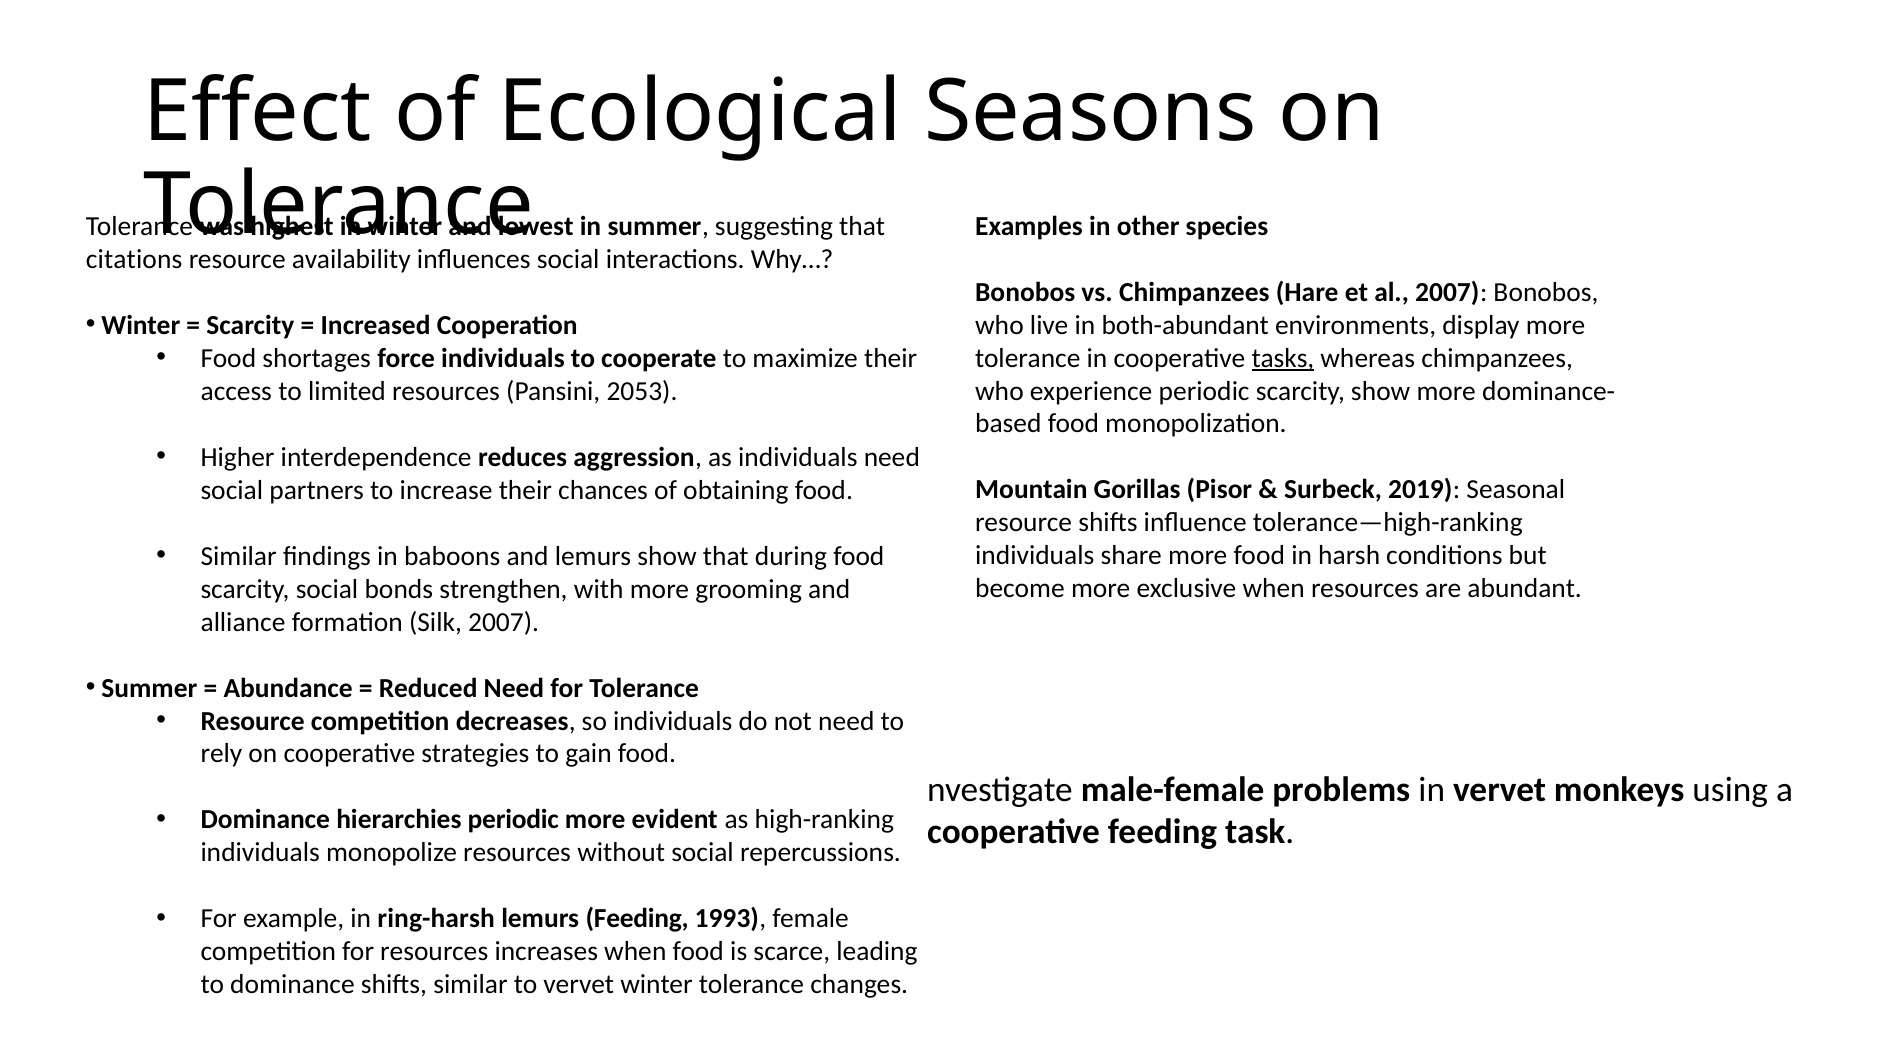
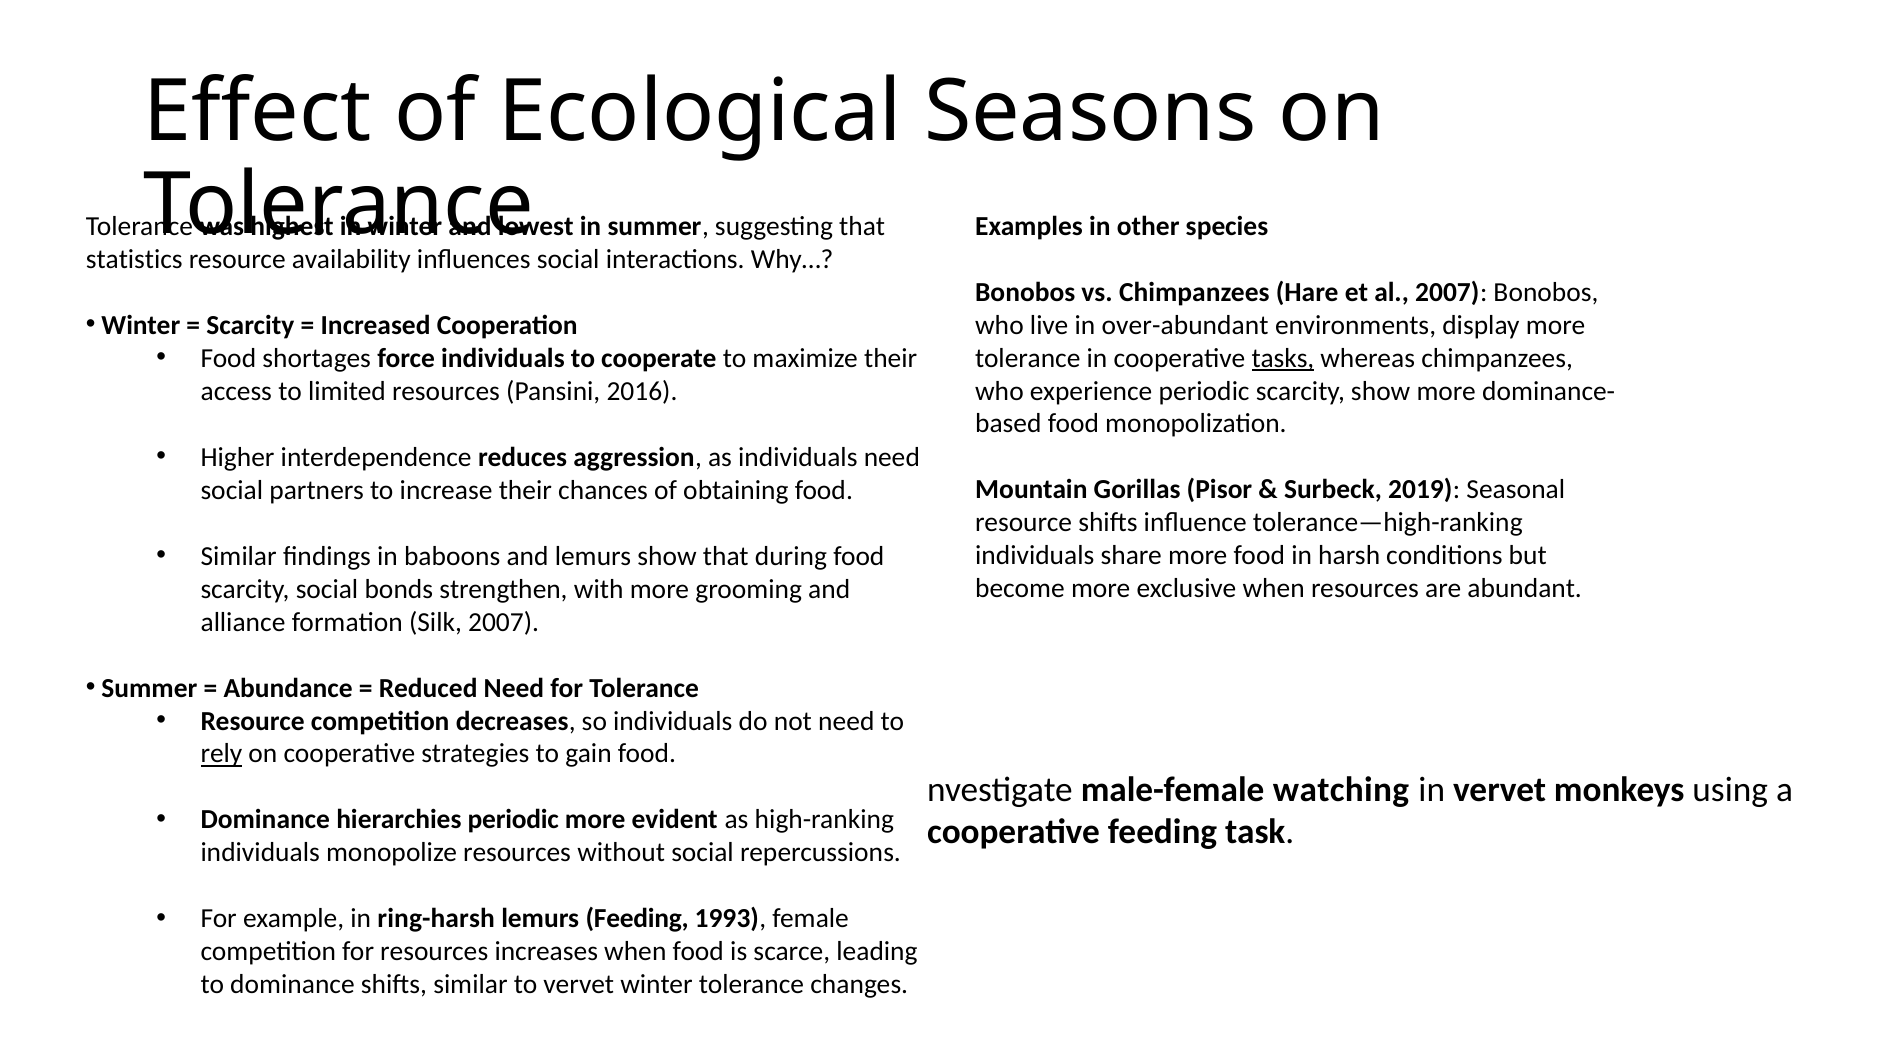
citations: citations -> statistics (134, 259)
both-abundant: both-abundant -> over-abundant (1185, 325)
2053: 2053 -> 2016 (642, 391)
rely underline: none -> present (221, 754)
problems: problems -> watching (1341, 789)
